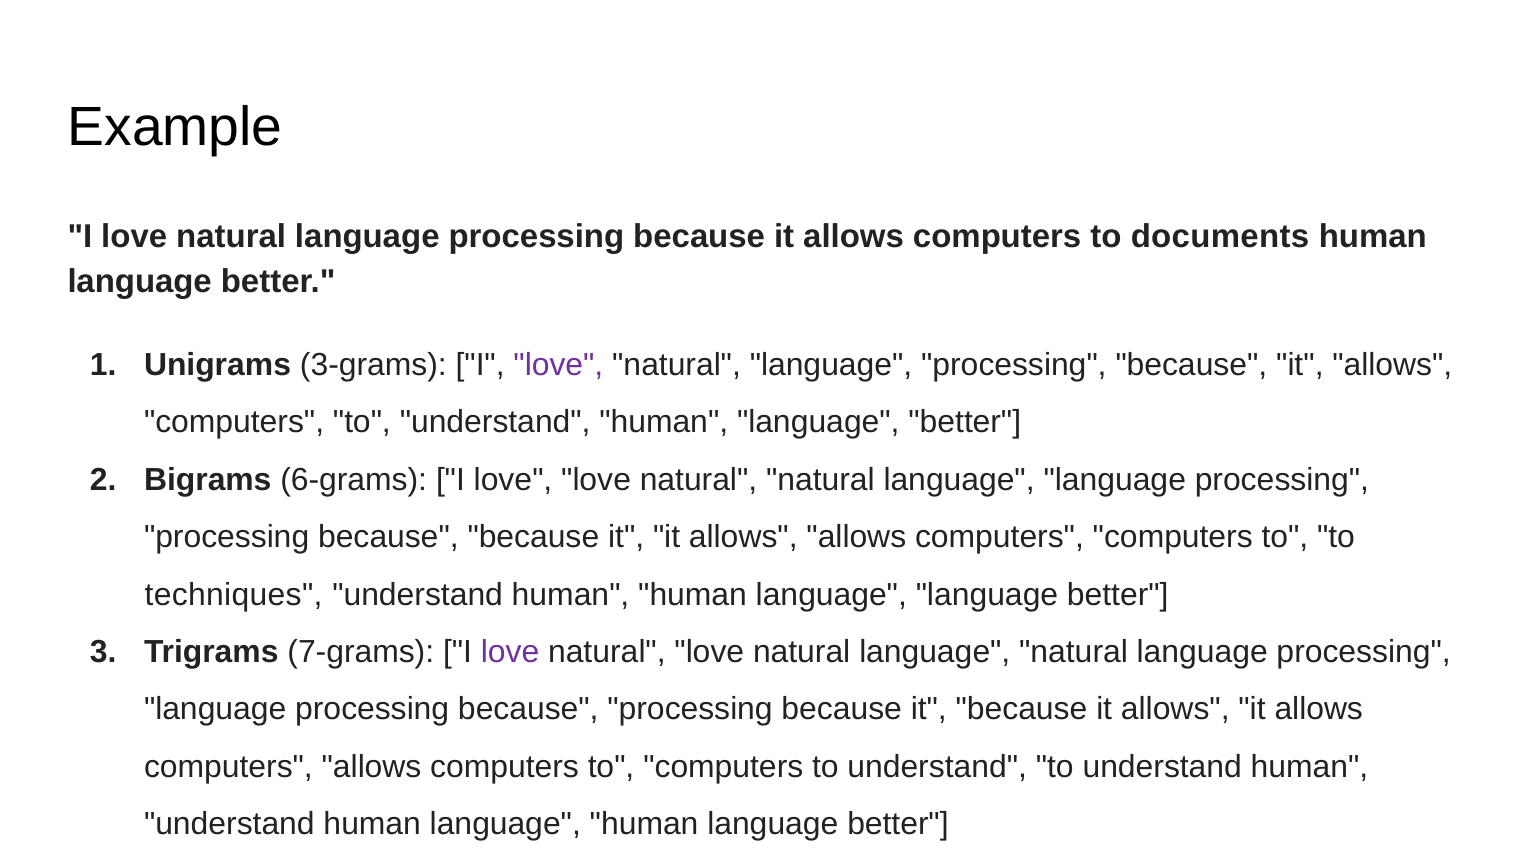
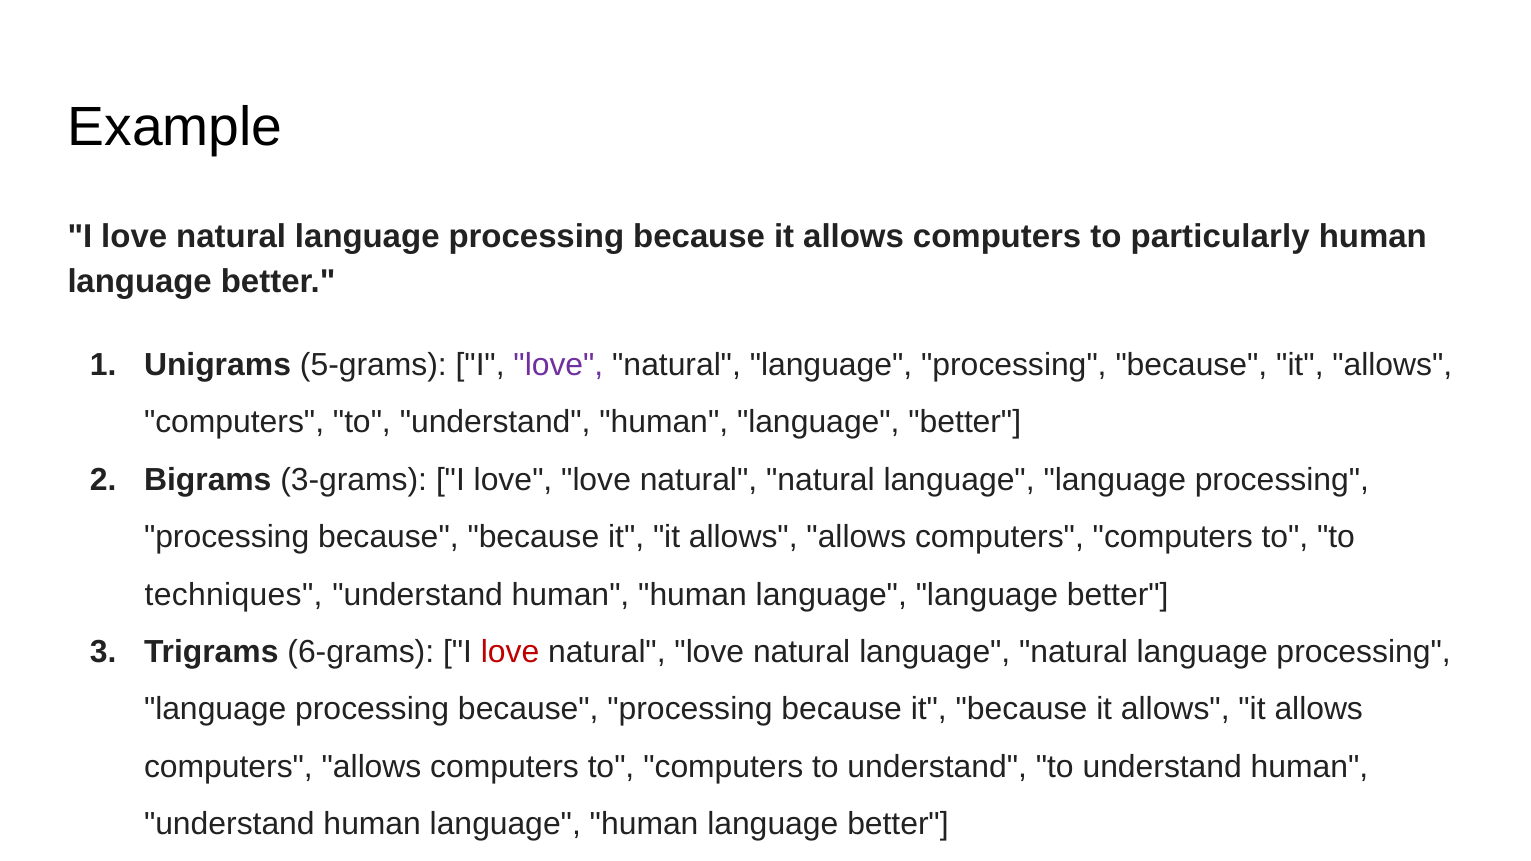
documents: documents -> particularly (1220, 236)
3-grams: 3-grams -> 5-grams (373, 365)
6-grams: 6-grams -> 3-grams (354, 480)
7-grams: 7-grams -> 6-grams (361, 652)
love colour: purple -> red (510, 652)
